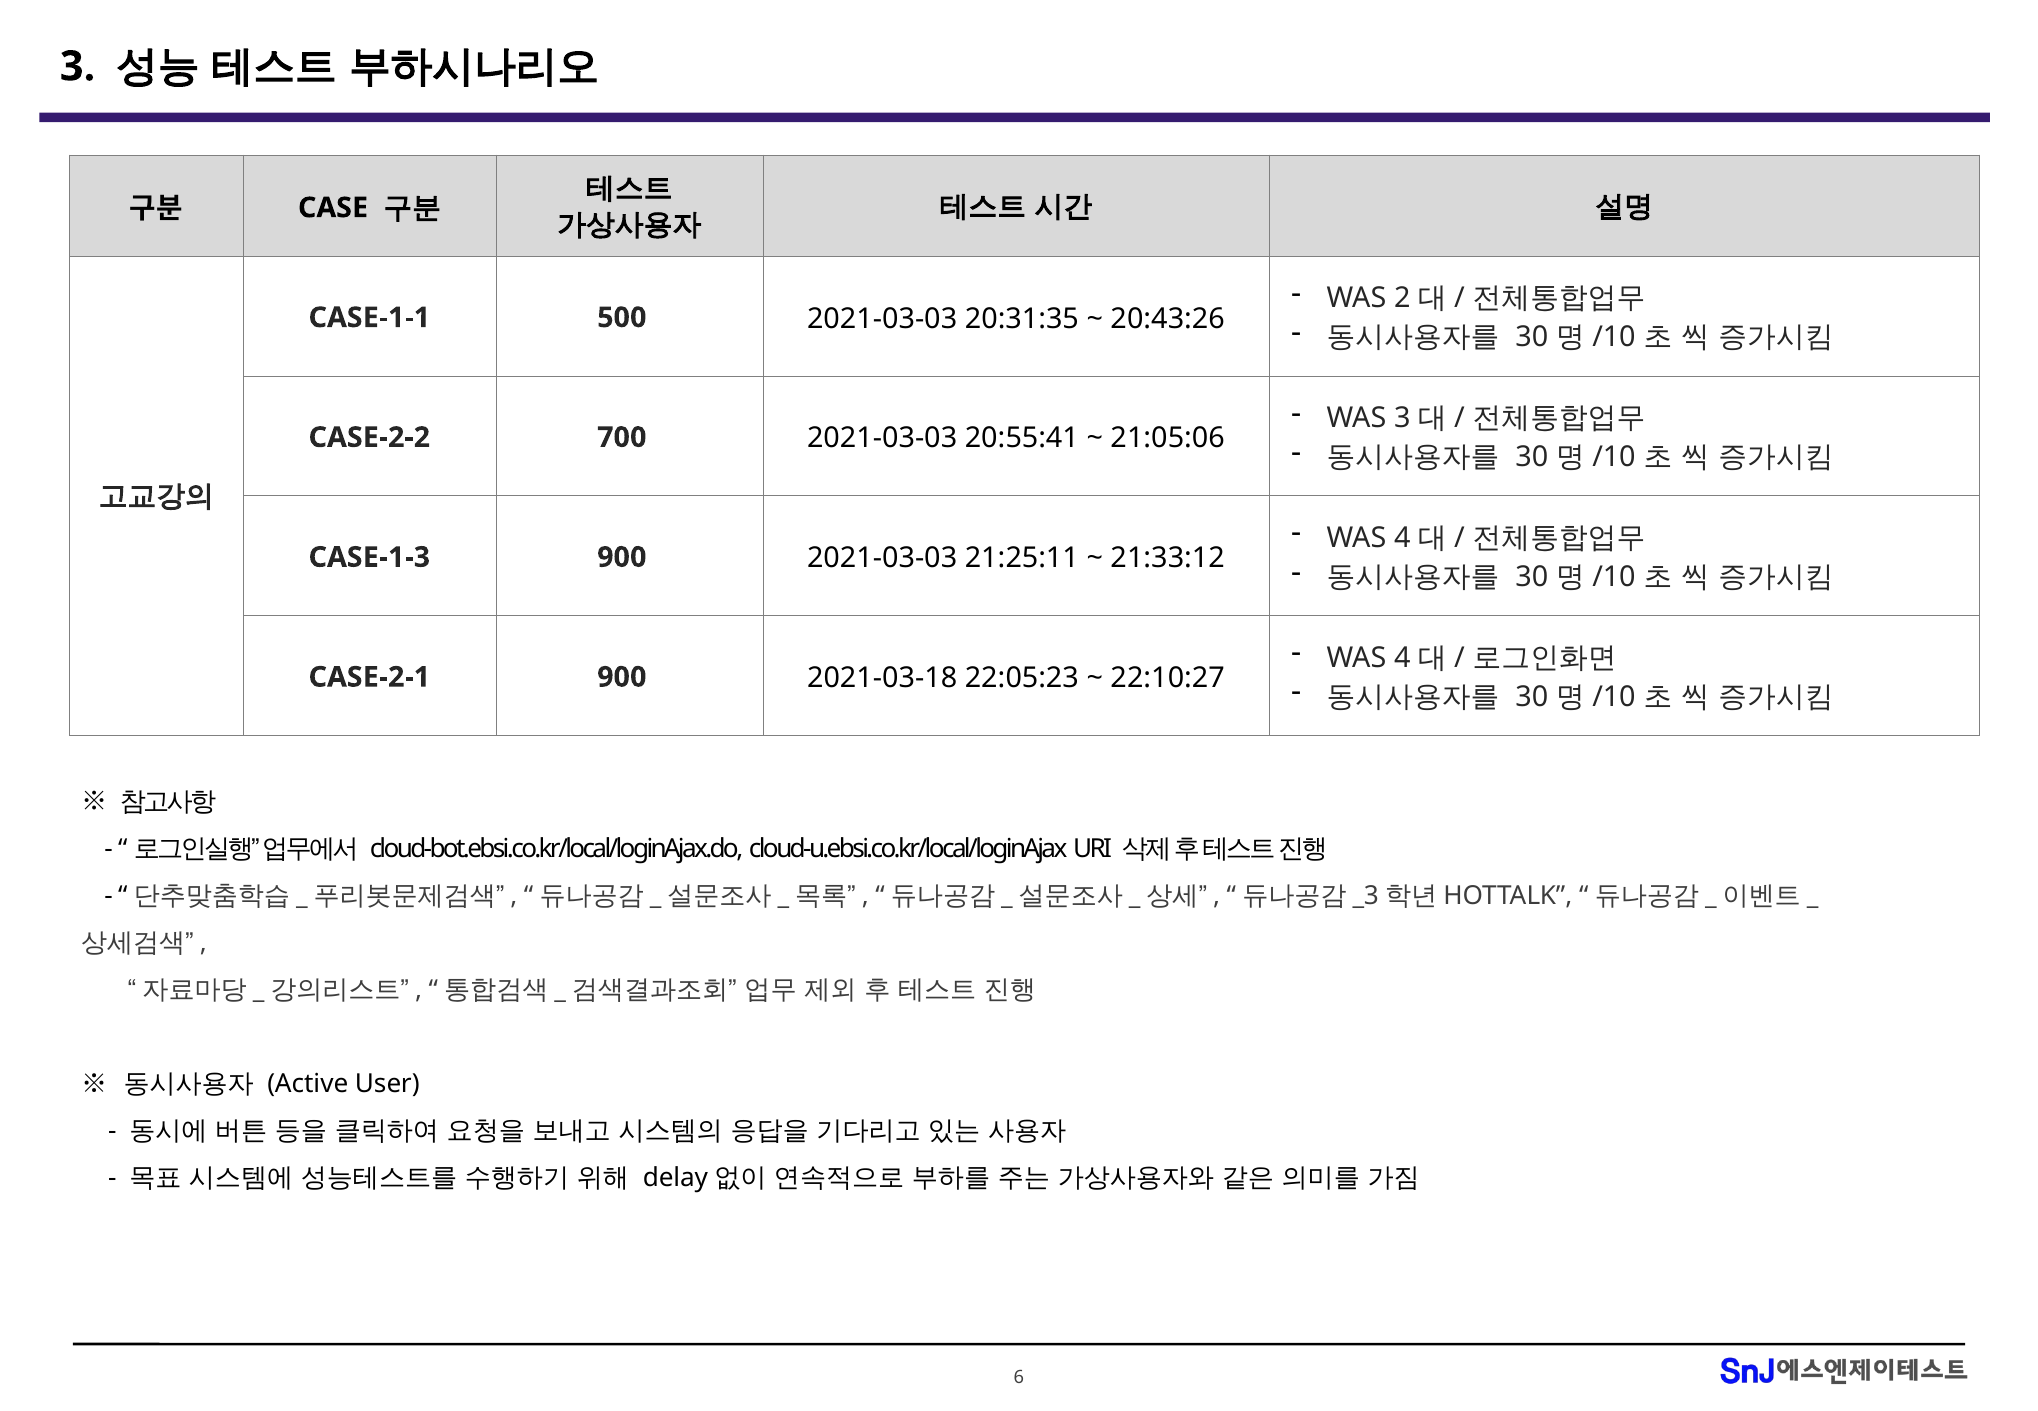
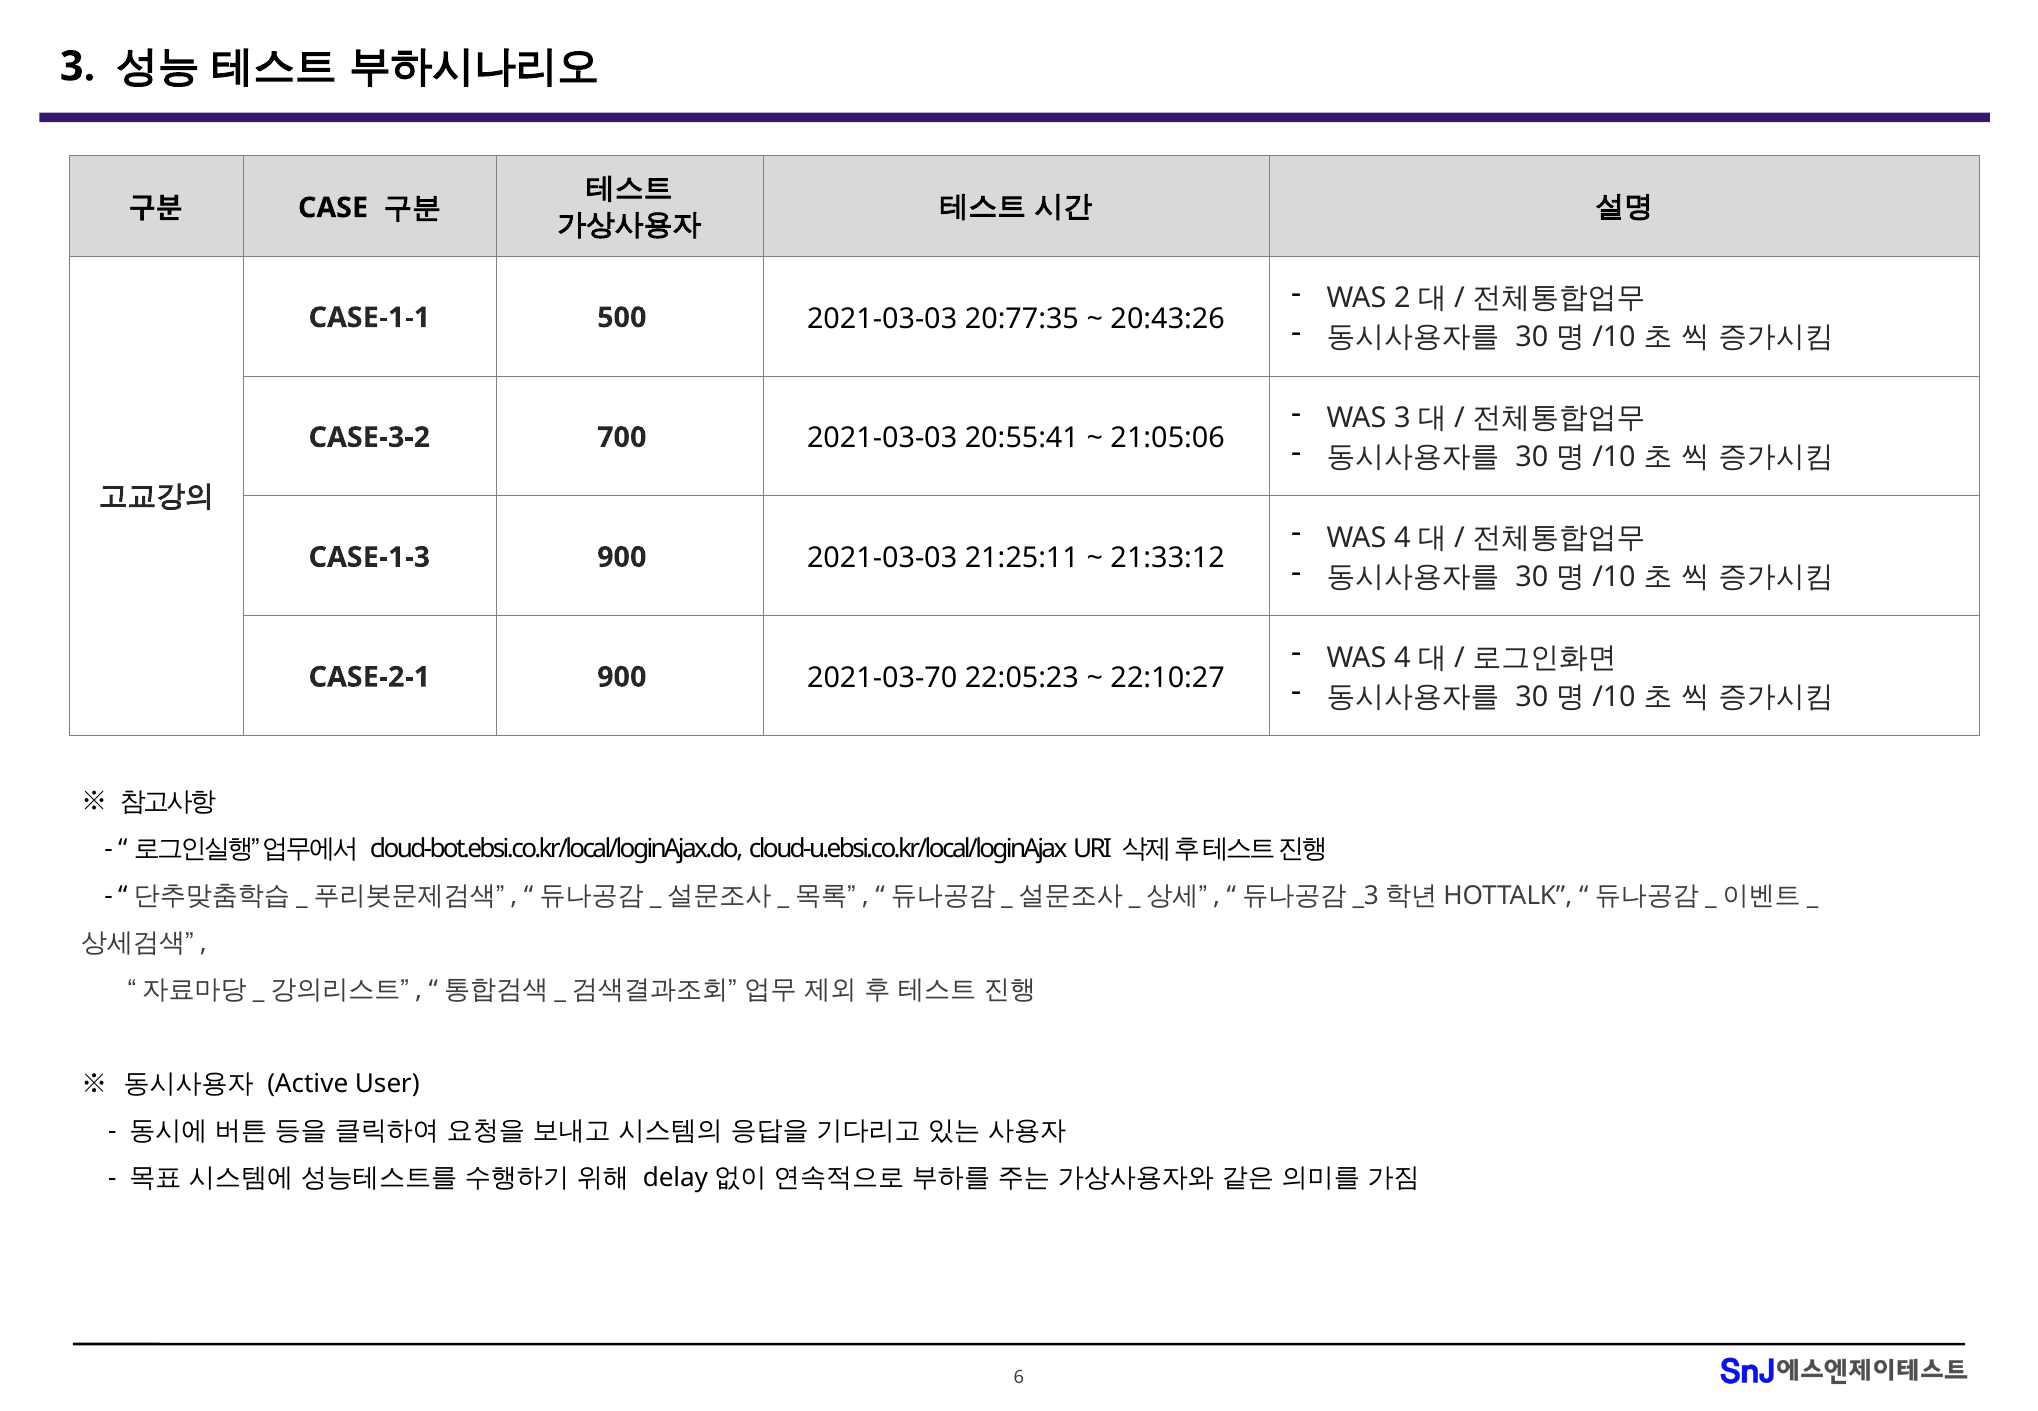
20:31:35: 20:31:35 -> 20:77:35 (1022, 319)
CASE-2-2: CASE-2-2 -> CASE-3-2 (369, 437)
2021-03-18: 2021-03-18 -> 2021-03-70 (882, 678)
